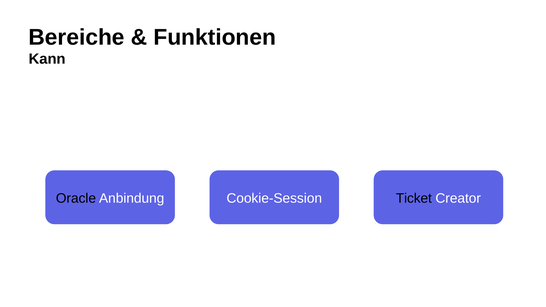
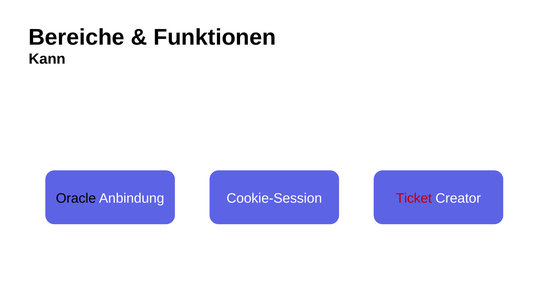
Ticket colour: black -> red (414, 198)
